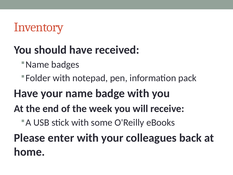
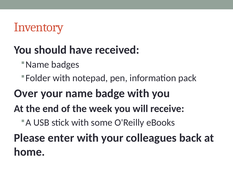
Have: Have -> Over (26, 93)
